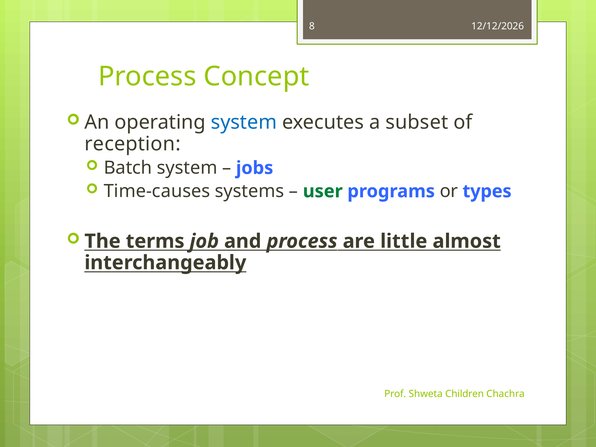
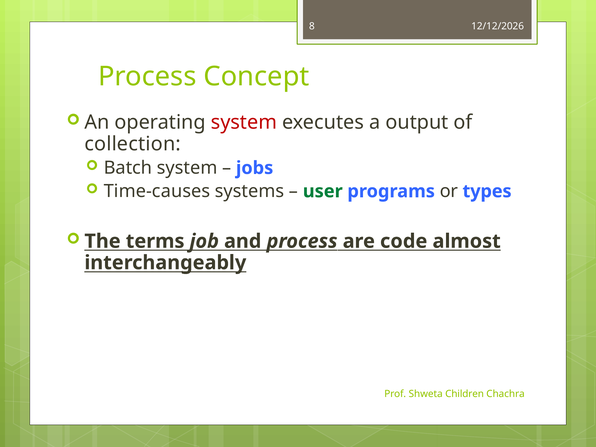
system colour: blue -> red (244, 122)
subset: subset -> output (417, 122)
reception: reception -> collection (133, 144)
little: little -> code (404, 241)
